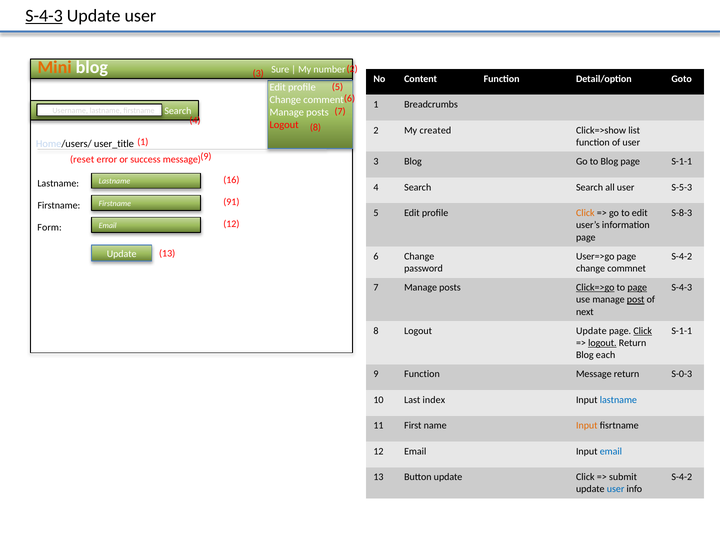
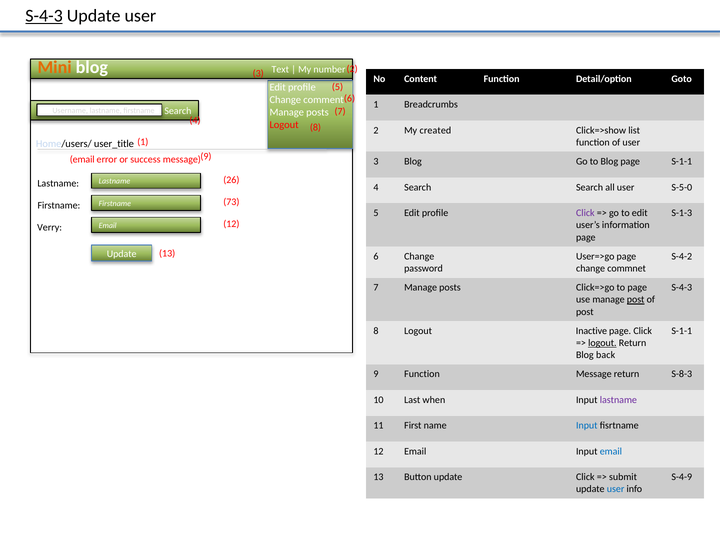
Sure: Sure -> Text (280, 69)
reset: reset -> email (82, 160)
16: 16 -> 26 (231, 180)
S-5-3: S-5-3 -> S-5-0 (682, 187)
91: 91 -> 73 (231, 202)
Click colour: orange -> purple (585, 213)
S-8-3: S-8-3 -> S-1-3 (682, 213)
Form: Form -> Verry (50, 228)
Click=>go underline: present -> none (595, 288)
page underline: present -> none (637, 288)
next: next -> post (585, 312)
Logout Update: Update -> Inactive (591, 331)
Click underline: present -> none (643, 331)
each: each -> back (606, 355)
S-0-3: S-0-3 -> S-8-3 (682, 374)
index: index -> when (434, 400)
lastname colour: blue -> purple (618, 400)
Input colour: orange -> blue (587, 426)
S-4-2: S-4-2 -> S-4-9 (682, 477)
